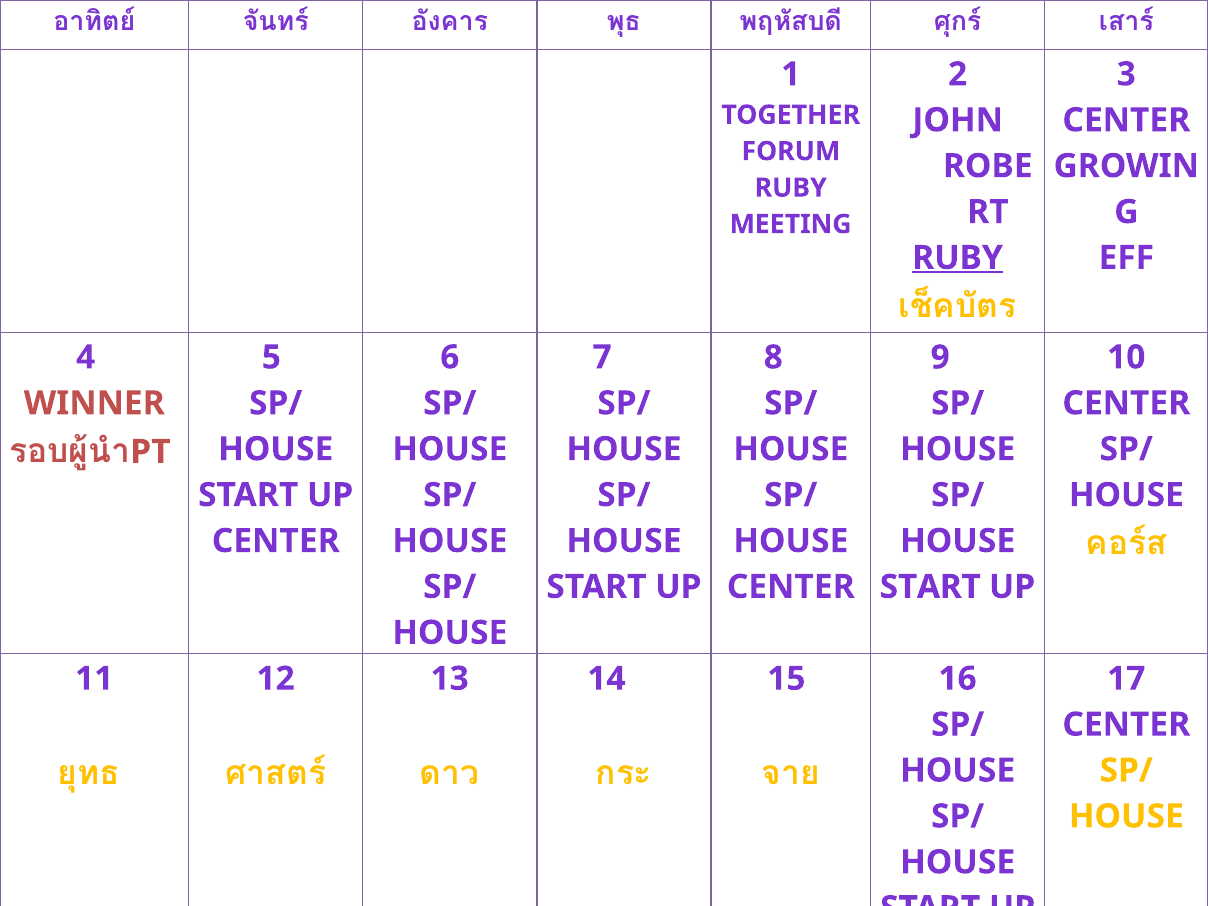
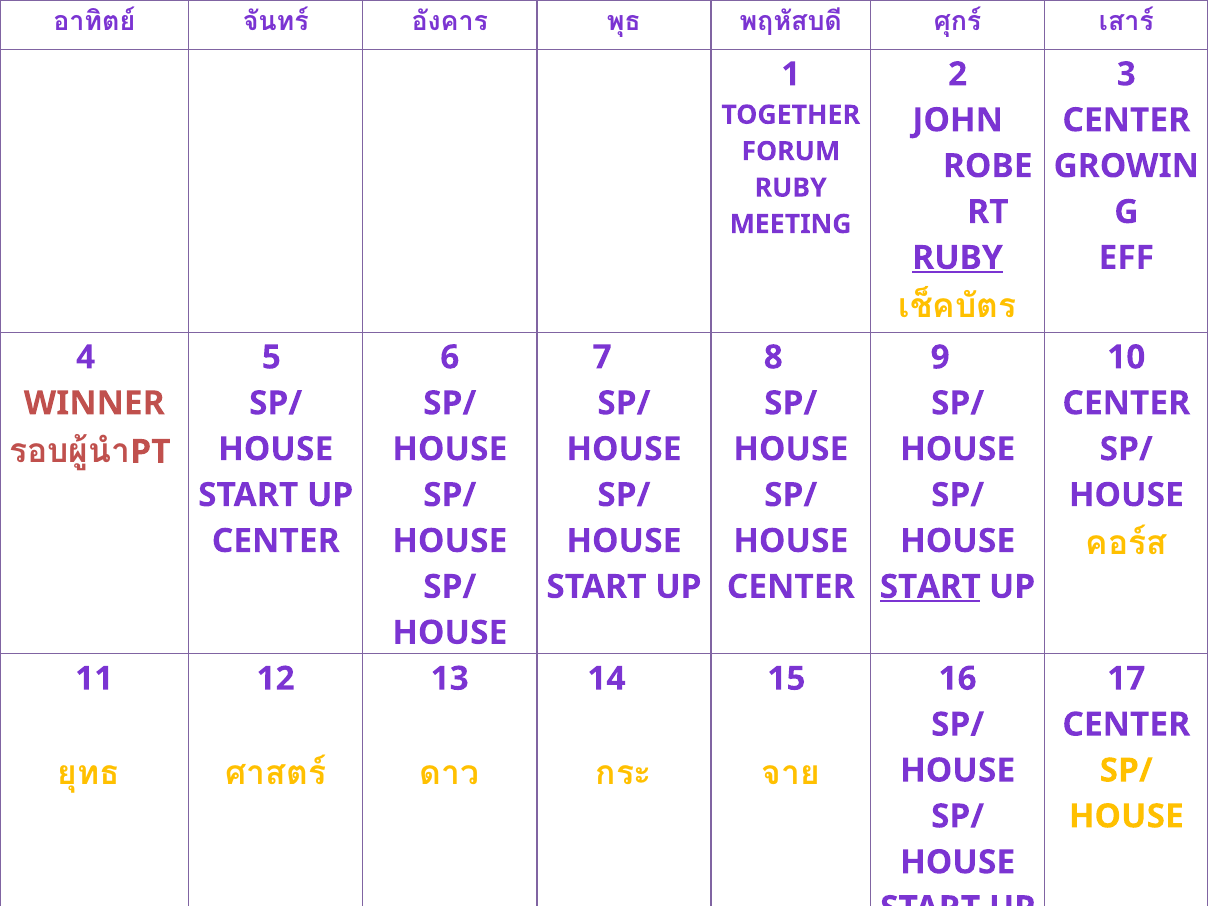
START underline: none -> present (930, 587)
